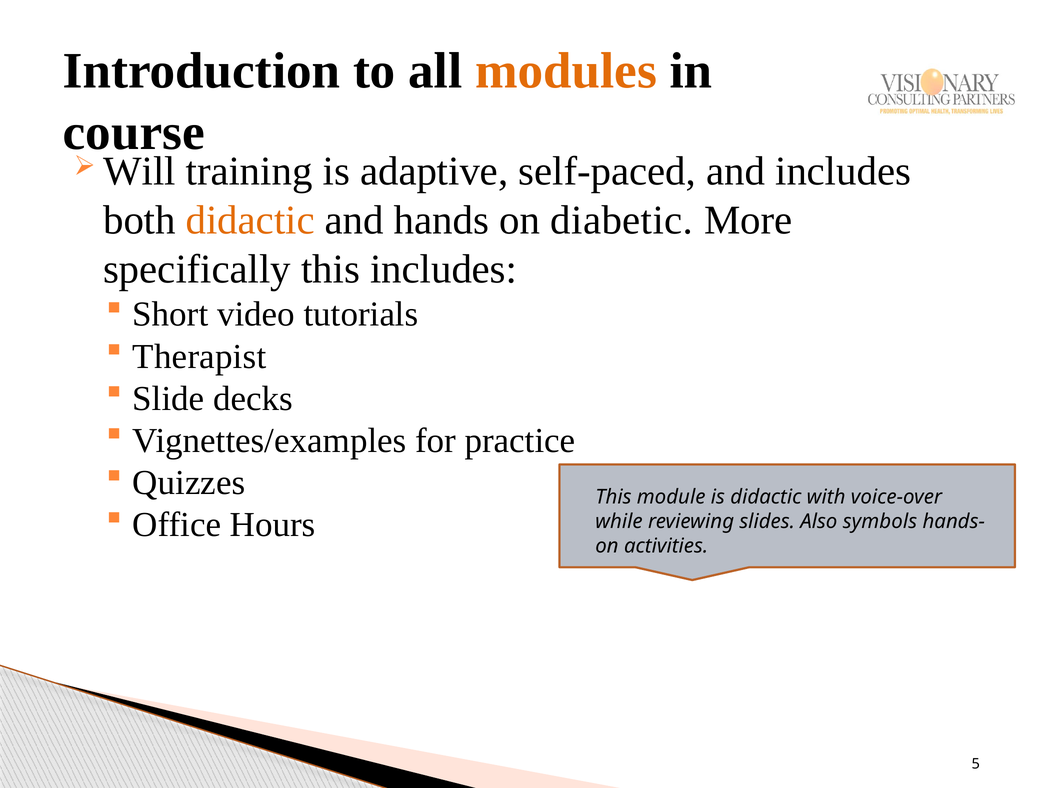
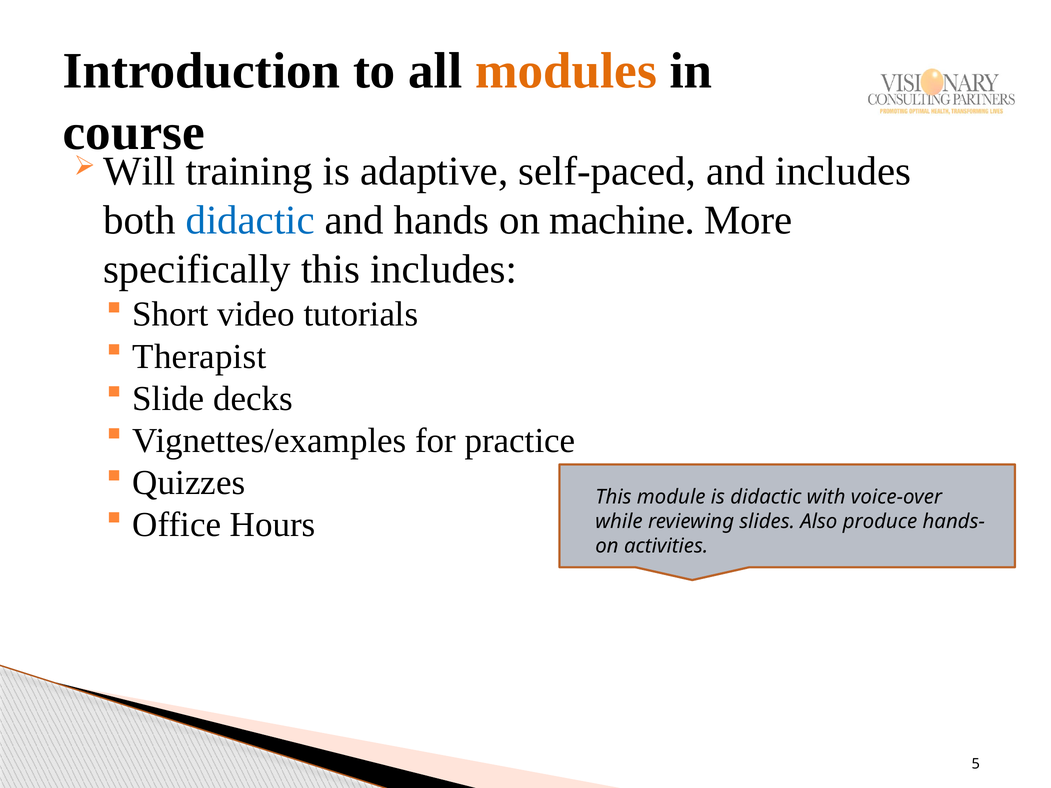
didactic colour: orange -> blue (250, 220)
diabetic: diabetic -> machine (622, 220)
symbols: symbols -> produce (880, 522)
